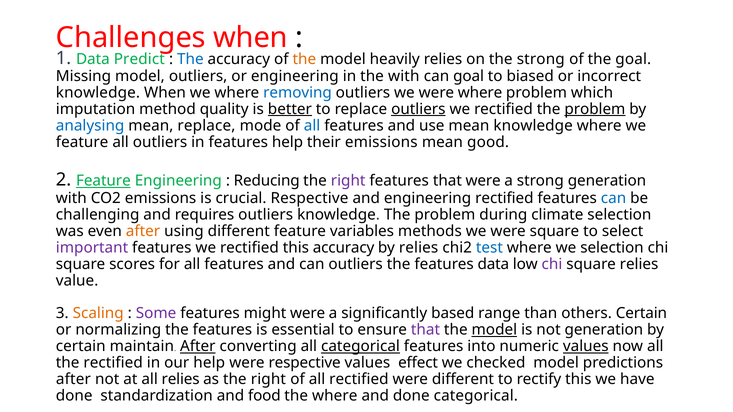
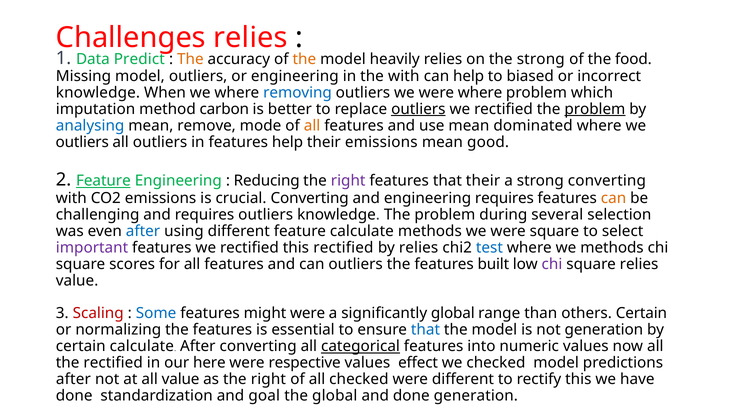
Challenges when: when -> relies (250, 38)
The colour: blue -> orange (190, 59)
the goal: goal -> food (633, 59)
can goal: goal -> help (469, 76)
quality: quality -> carbon (224, 109)
better underline: present -> none (290, 109)
mean replace: replace -> remove (207, 126)
all colour: blue -> orange (312, 126)
mean knowledge: knowledge -> dominated (533, 126)
feature: feature -> outliers (82, 142)
that were: were -> their (483, 181)
strong generation: generation -> converting (607, 181)
crucial Respective: Respective -> Converting (310, 198)
engineering rectified: rectified -> requires (504, 198)
can colour: blue -> orange (614, 198)
climate: climate -> several (557, 215)
after colour: orange -> blue (143, 231)
feature variables: variables -> calculate (362, 231)
this accuracy: accuracy -> rectified (343, 248)
we selection: selection -> methods (612, 248)
features data: data -> built (493, 264)
Scaling colour: orange -> red (98, 314)
Some colour: purple -> blue (156, 314)
significantly based: based -> global (453, 314)
that colour: purple -> blue (425, 330)
model underline: present -> none (494, 330)
certain maintain: maintain -> calculate (142, 347)
After underline: present -> none (198, 347)
values underline: present -> none (586, 347)
our help: help -> here (209, 363)
all relies: relies -> value (181, 380)
all rectified: rectified -> checked (359, 380)
food: food -> goal (264, 396)
the where: where -> global (335, 396)
done categorical: categorical -> generation (476, 396)
